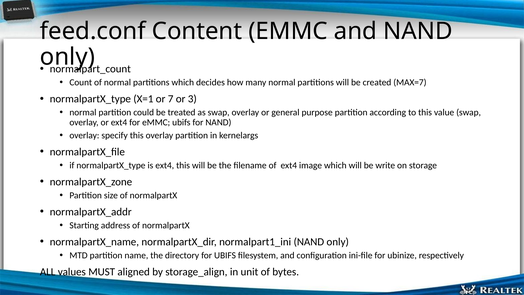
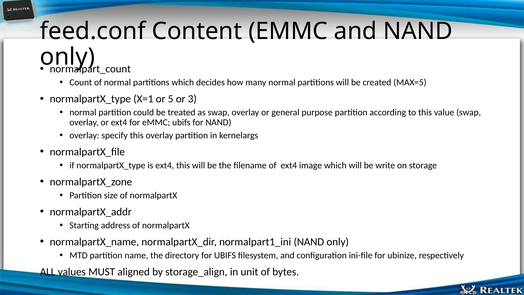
MAX=7: MAX=7 -> MAX=5 (410, 82)
7: 7 -> 5 (171, 99)
